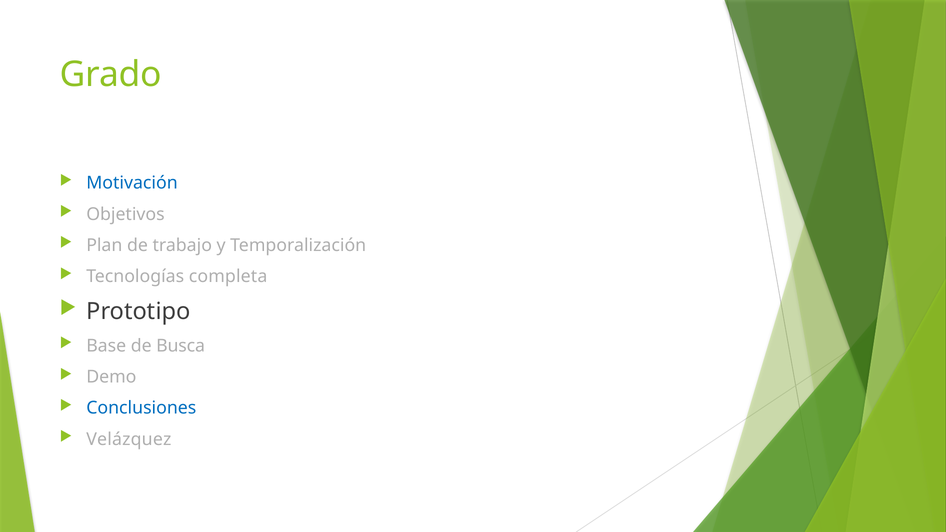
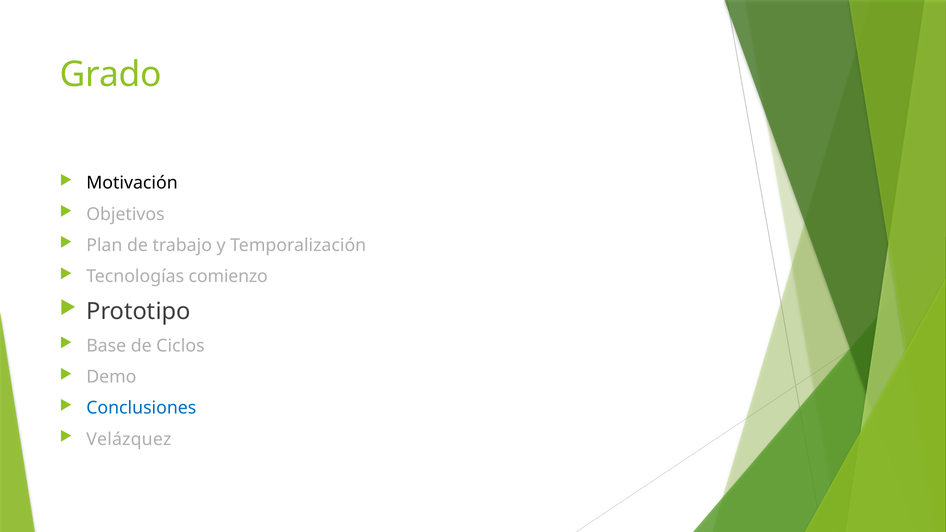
Motivación colour: blue -> black (132, 183)
completa: completa -> comienzo (228, 277)
Busca: Busca -> Ciclos (180, 346)
